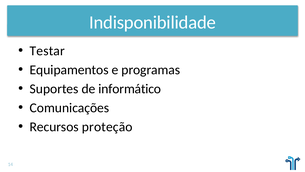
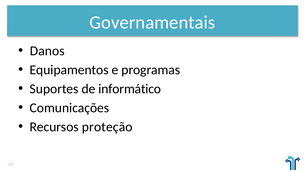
Indisponibilidade: Indisponibilidade -> Governamentais (152, 22)
Testar: Testar -> Danos (47, 51)
